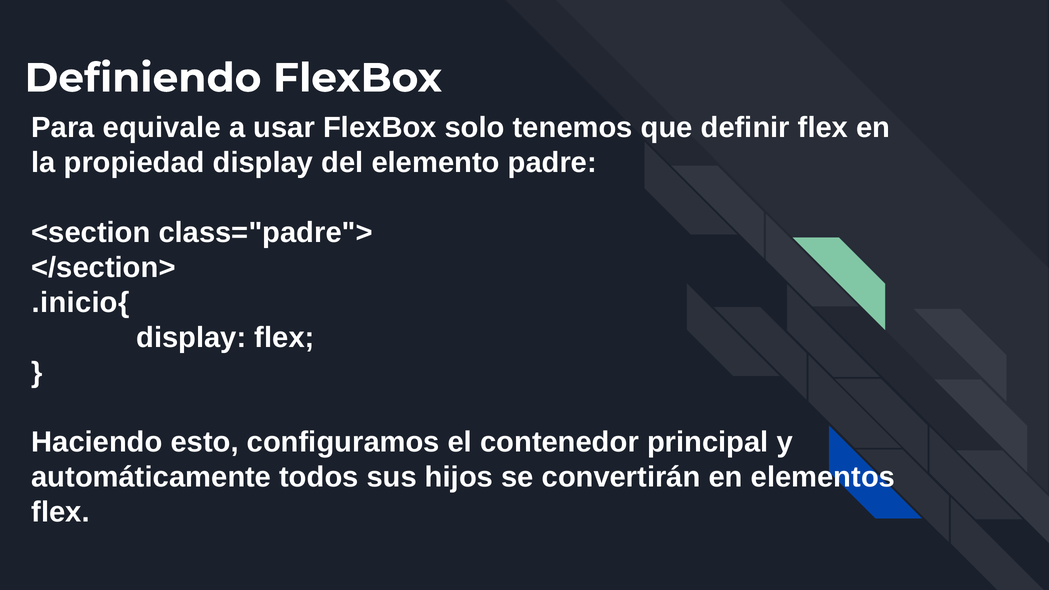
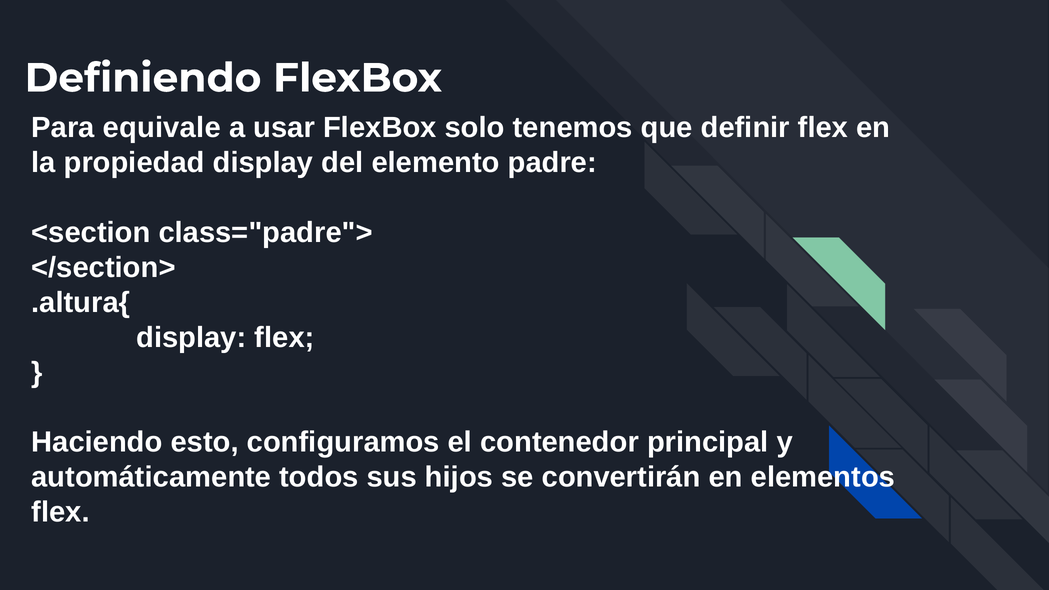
.inicio{: .inicio{ -> .altura{ (81, 302)
